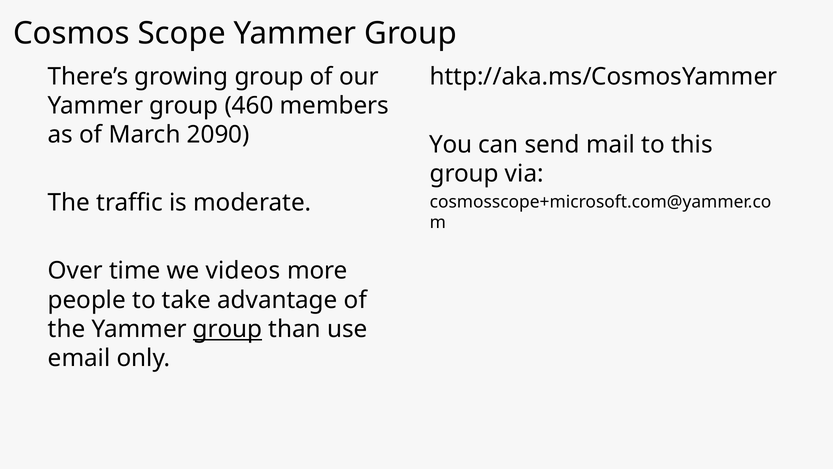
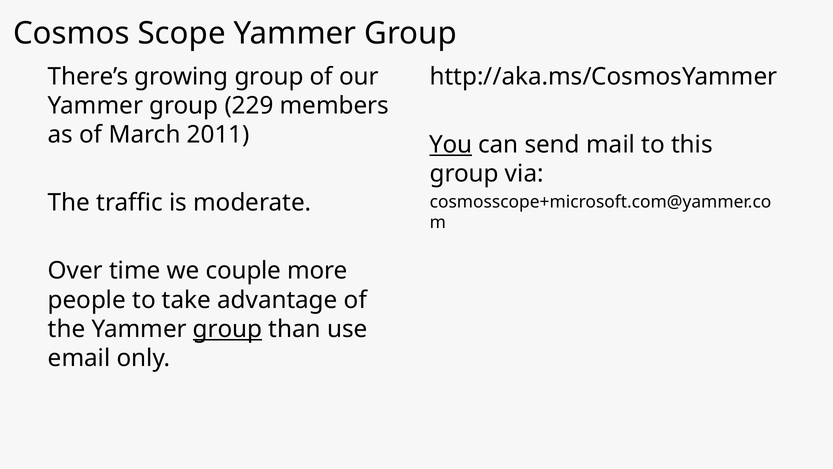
460: 460 -> 229 (249, 106)
2090: 2090 -> 2011 (218, 135)
You underline: none -> present (451, 145)
videos: videos -> couple (243, 271)
